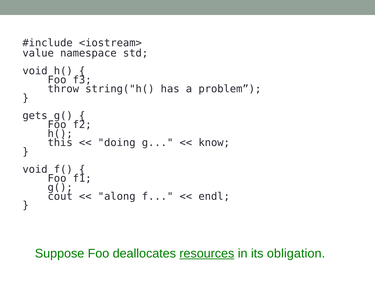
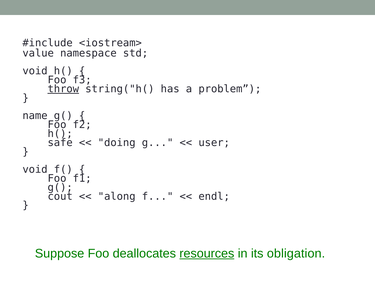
throw underline: none -> present (63, 89)
gets: gets -> name (35, 116)
this: this -> safe (60, 143)
know: know -> user (214, 143)
